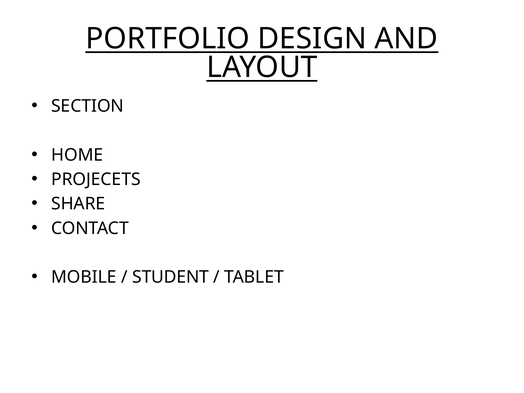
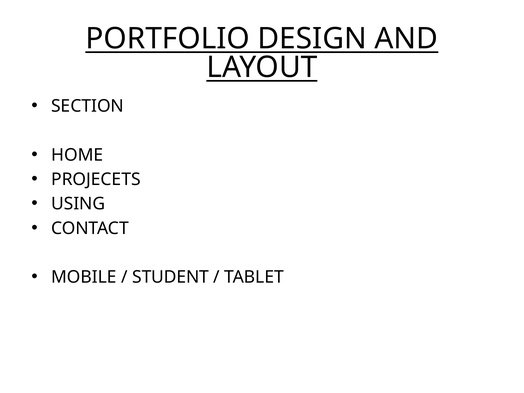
SHARE: SHARE -> USING (78, 204)
